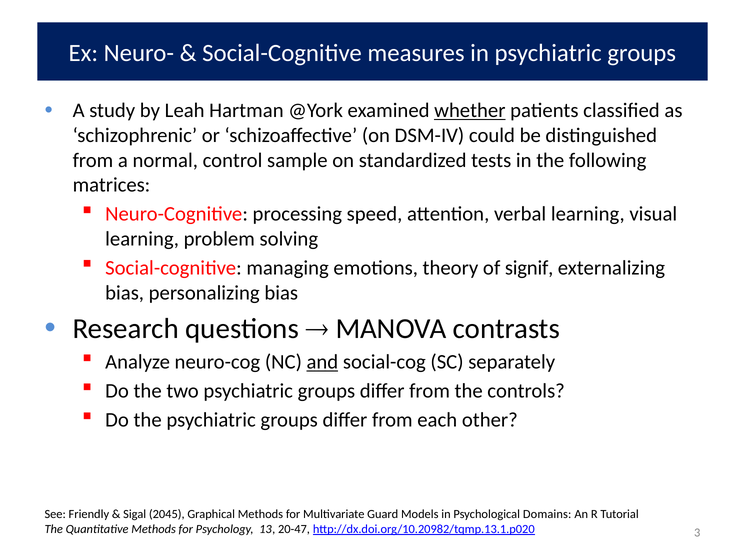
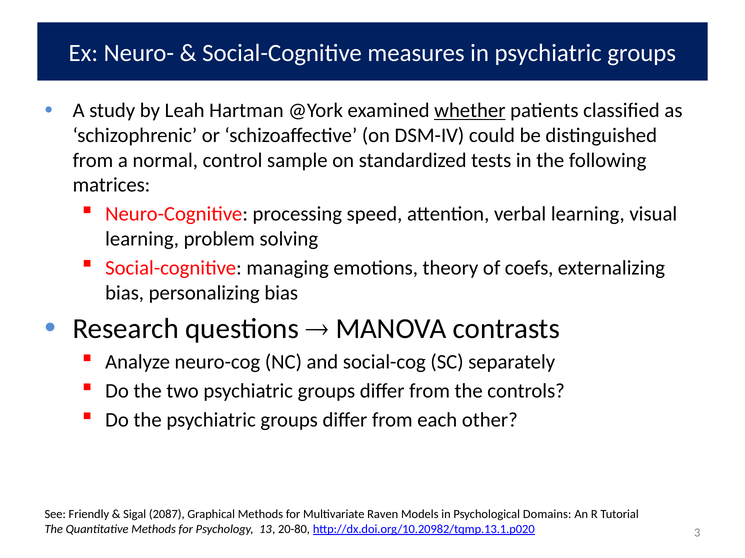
signif: signif -> coefs (529, 268)
and underline: present -> none (322, 363)
2045: 2045 -> 2087 (167, 515)
Guard: Guard -> Raven (383, 515)
20-47: 20-47 -> 20-80 (294, 530)
